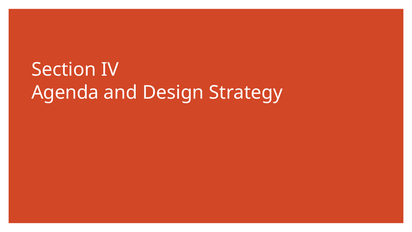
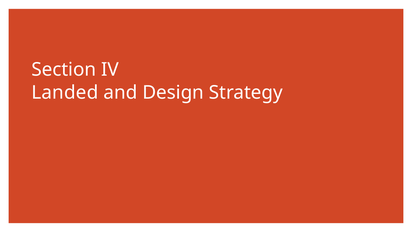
Agenda: Agenda -> Landed (65, 92)
